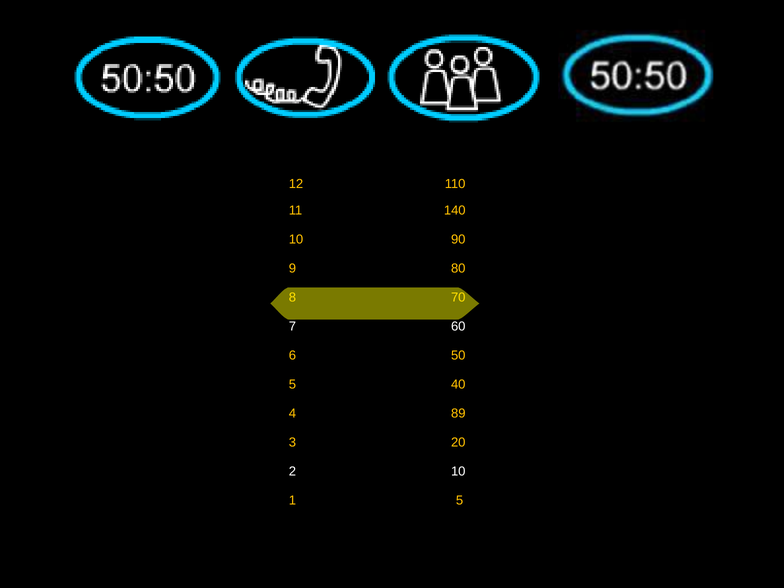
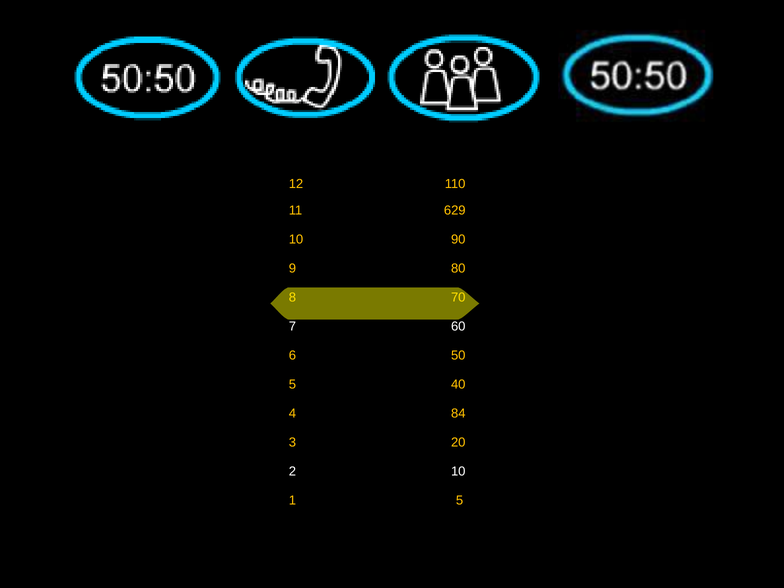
140: 140 -> 629 (455, 210)
89: 89 -> 84 (458, 413)
